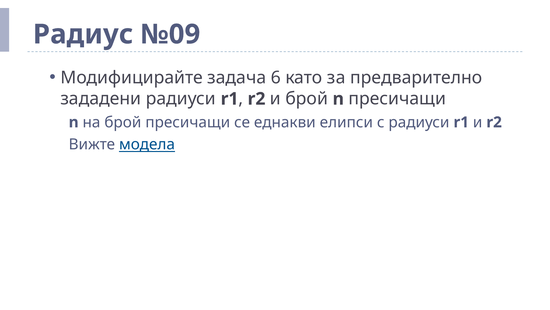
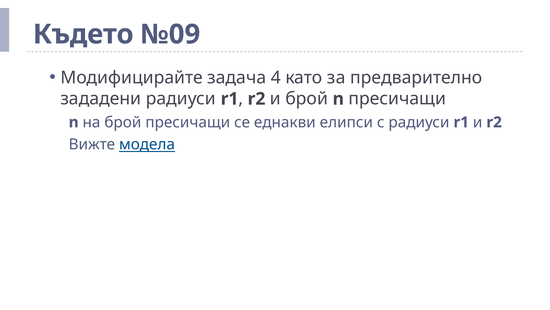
Радиус: Радиус -> Където (83, 34)
6: 6 -> 4 (276, 78)
